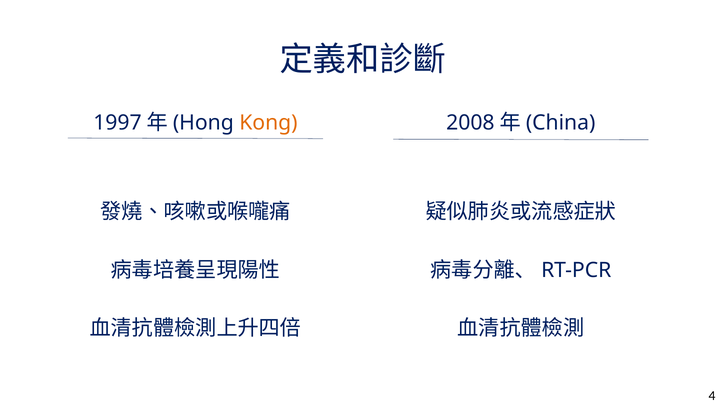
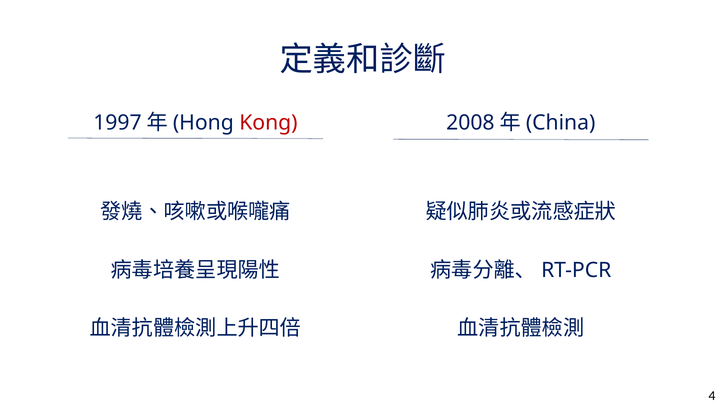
Kong colour: orange -> red (268, 123)
